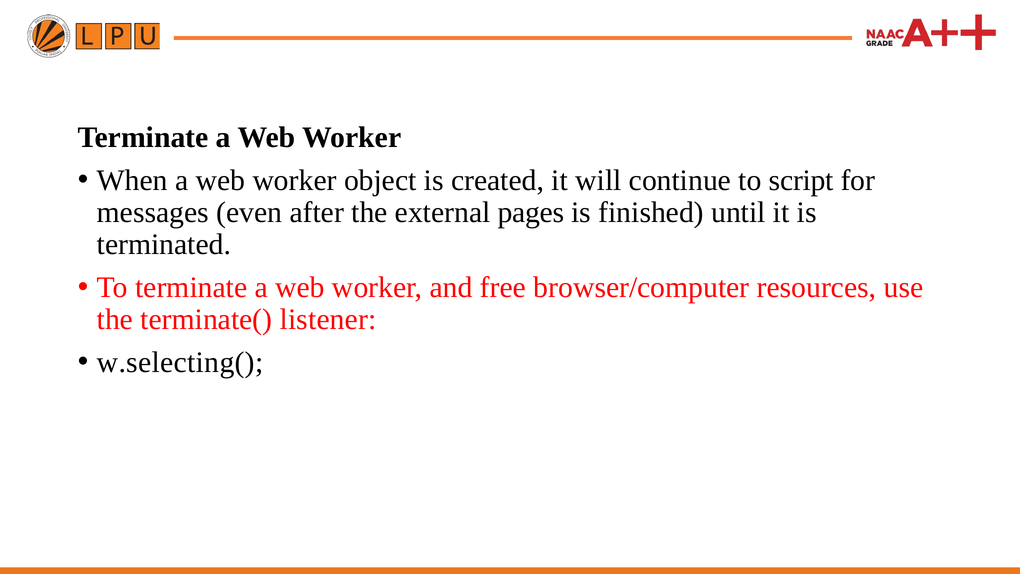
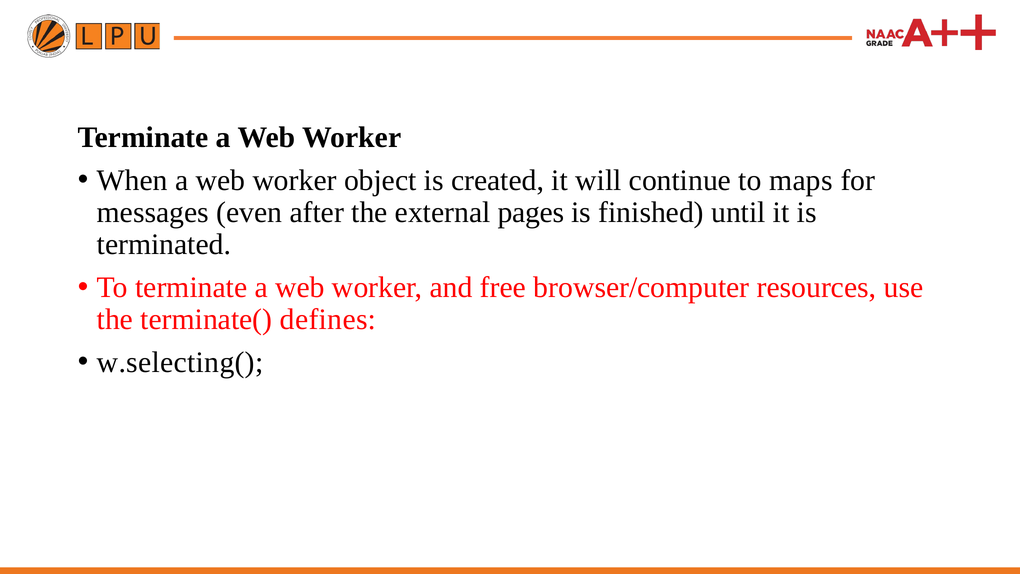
script: script -> maps (801, 180)
listener: listener -> defines (328, 319)
